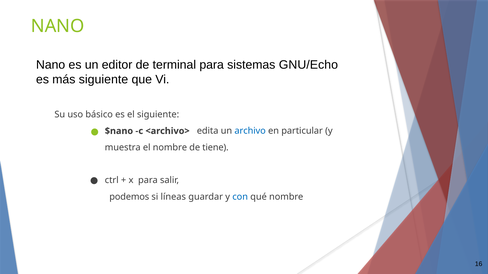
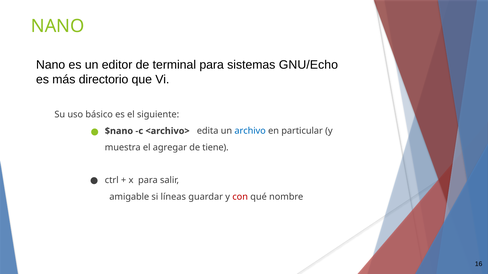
más siguiente: siguiente -> directorio (104, 80)
el nombre: nombre -> agregar (170, 148)
podemos: podemos -> amigable (129, 197)
con colour: blue -> red (240, 197)
